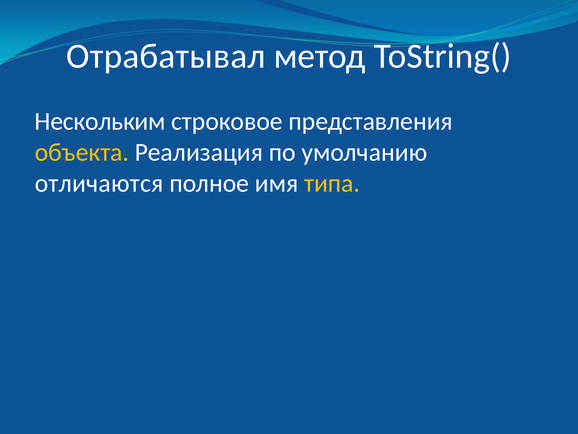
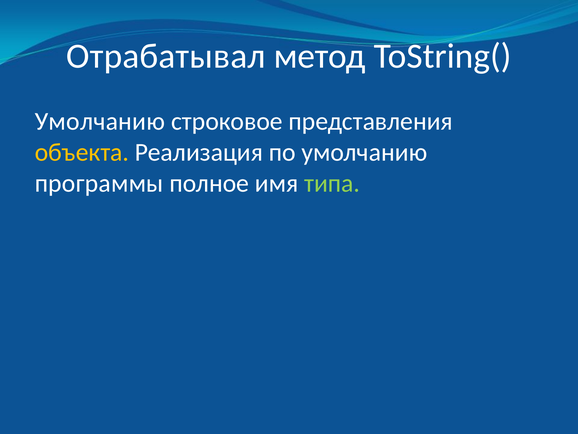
Нескольким: Нескольким -> Умолчанию (100, 121)
отличаются: отличаются -> программы (99, 183)
типа colour: yellow -> light green (332, 183)
